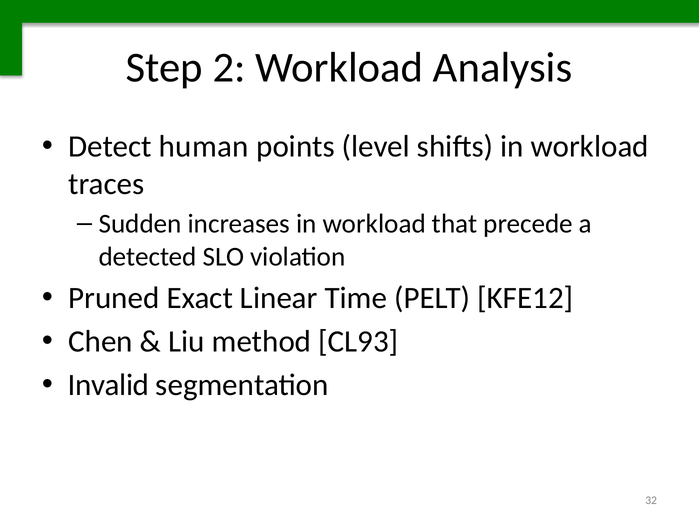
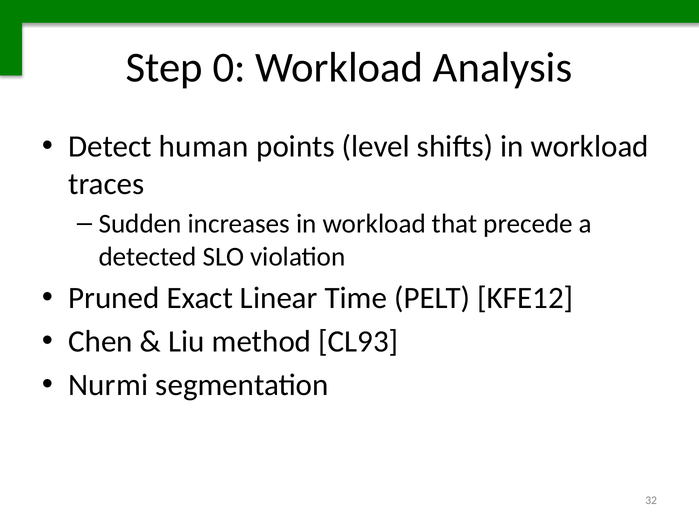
2: 2 -> 0 (229, 68)
Invalid: Invalid -> Nurmi (108, 385)
